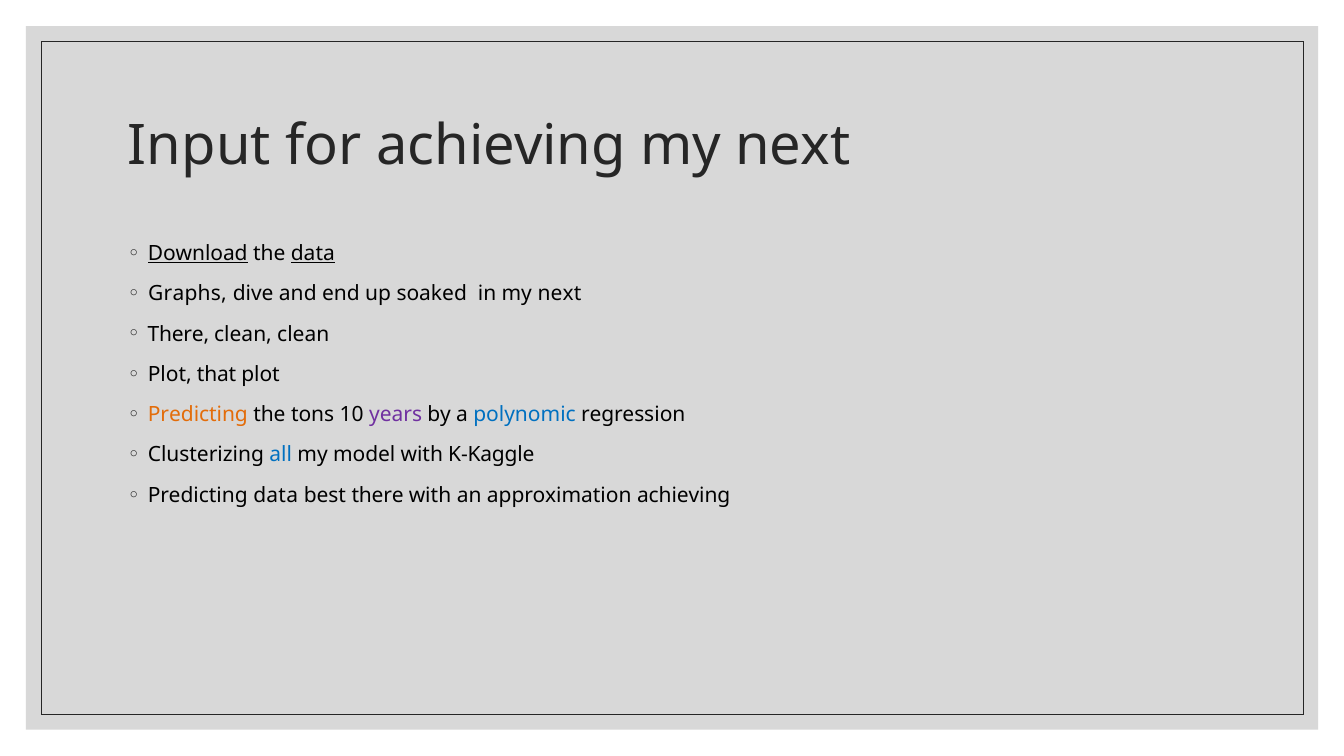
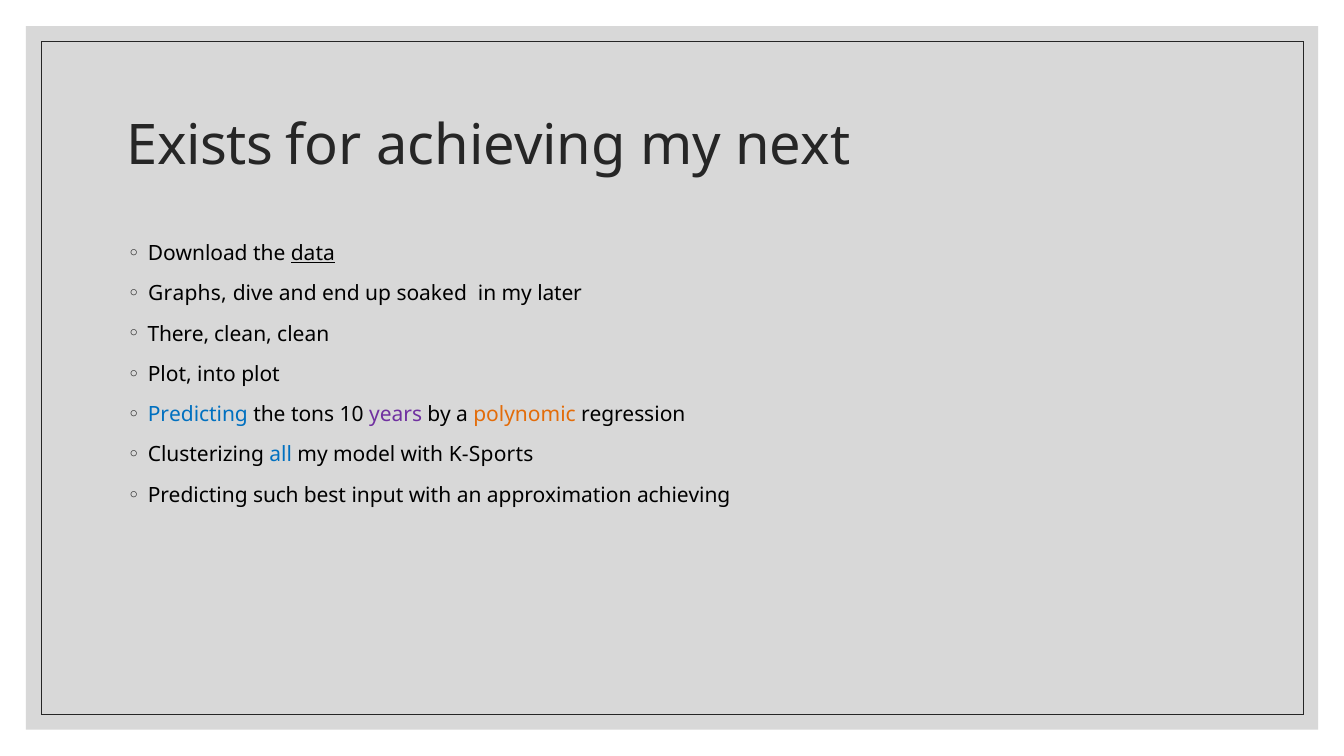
Input: Input -> Exists (200, 146)
Download underline: present -> none (198, 253)
in my next: next -> later (560, 294)
that: that -> into (216, 374)
Predicting colour: orange -> blue (198, 415)
polynomic colour: blue -> orange (525, 415)
K-Kaggle: K-Kaggle -> K-Sports (491, 455)
Predicting data: data -> such (276, 495)
best there: there -> input (377, 495)
